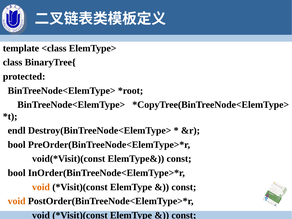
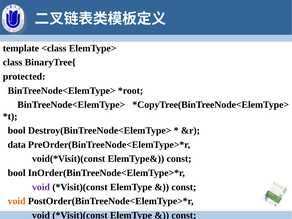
endl: endl -> bool (17, 131)
bool: bool -> data (17, 145)
void colour: orange -> purple (41, 187)
